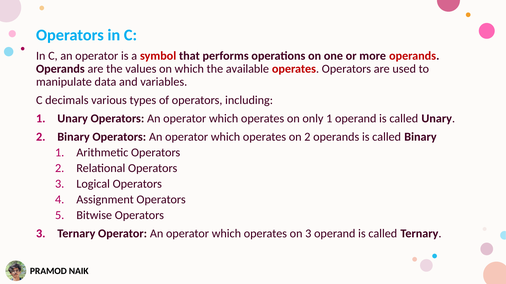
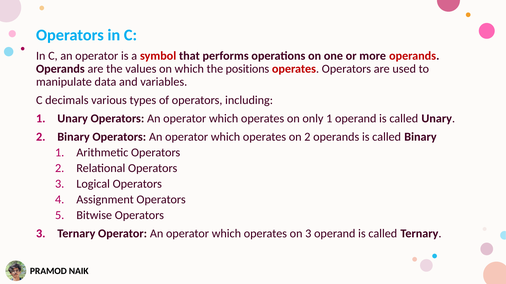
available: available -> positions (247, 69)
